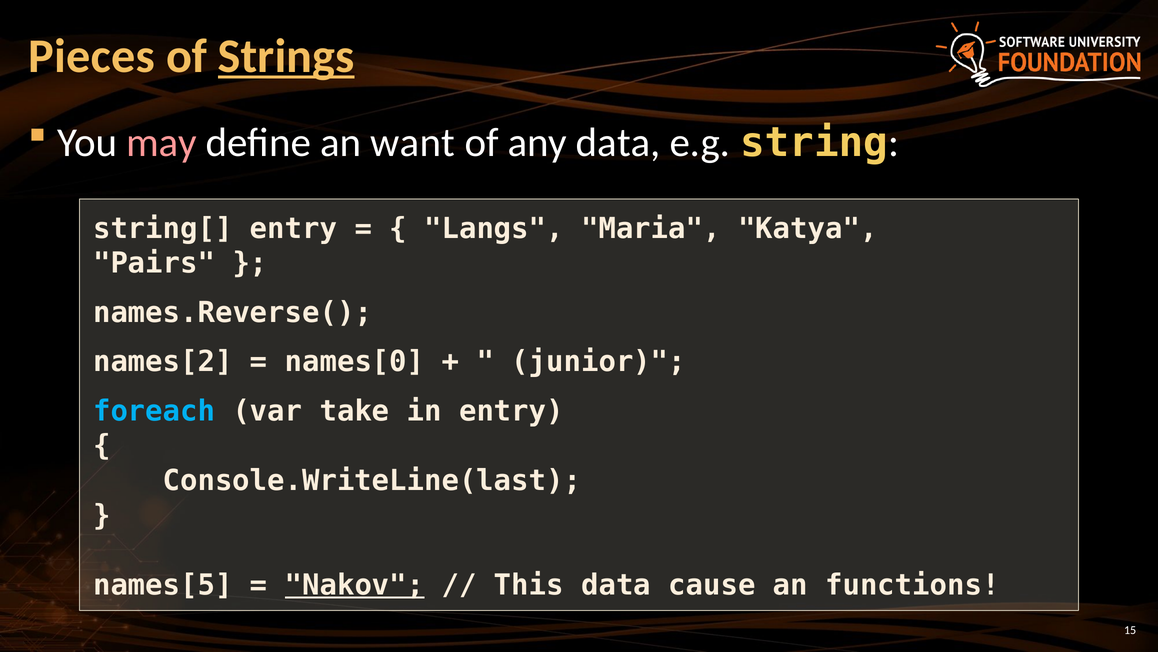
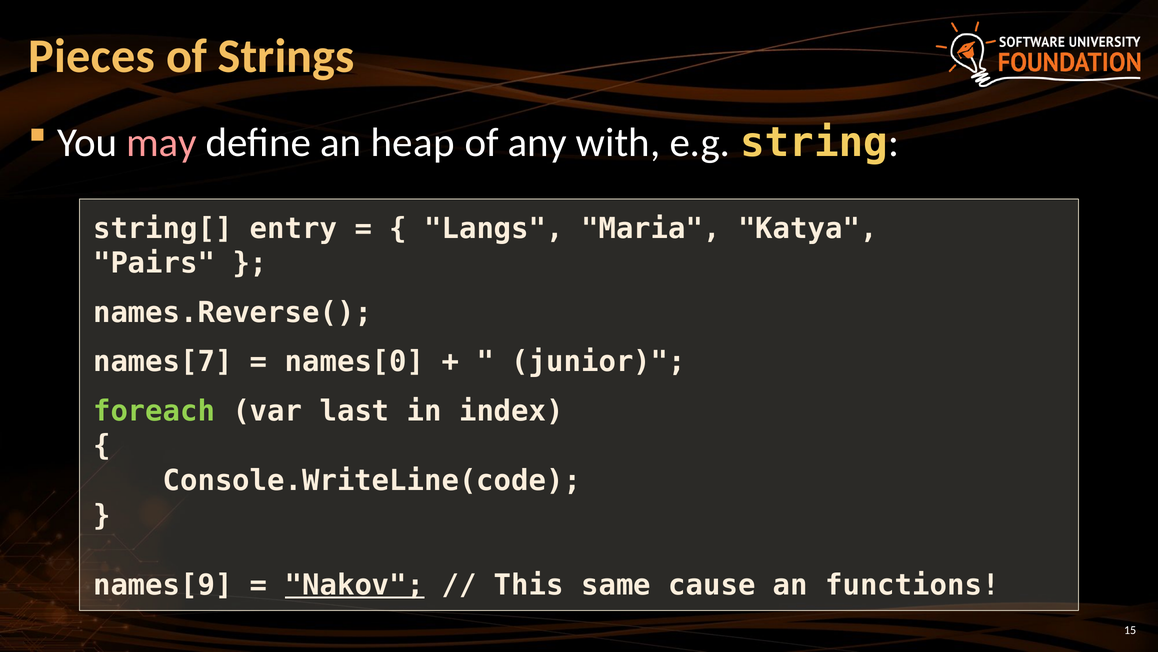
Strings underline: present -> none (286, 56)
want: want -> heap (413, 143)
any data: data -> with (618, 143)
names[2: names[2 -> names[7 (163, 362)
foreach colour: light blue -> light green (154, 411)
take: take -> last (355, 411)
in entry: entry -> index (511, 411)
Console.WriteLine(last: Console.WriteLine(last -> Console.WriteLine(code (372, 480)
names[5: names[5 -> names[9 (163, 585)
This data: data -> same (616, 585)
